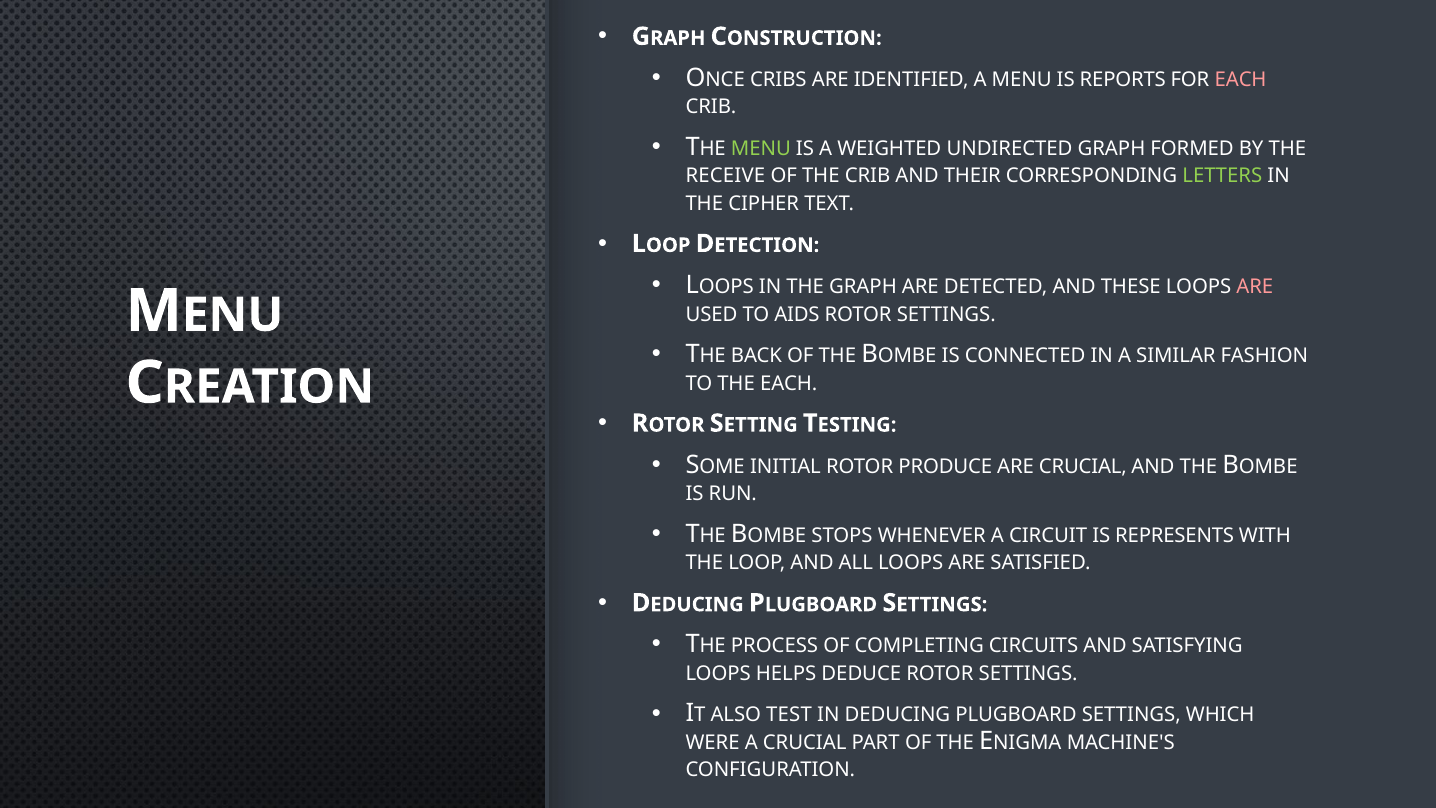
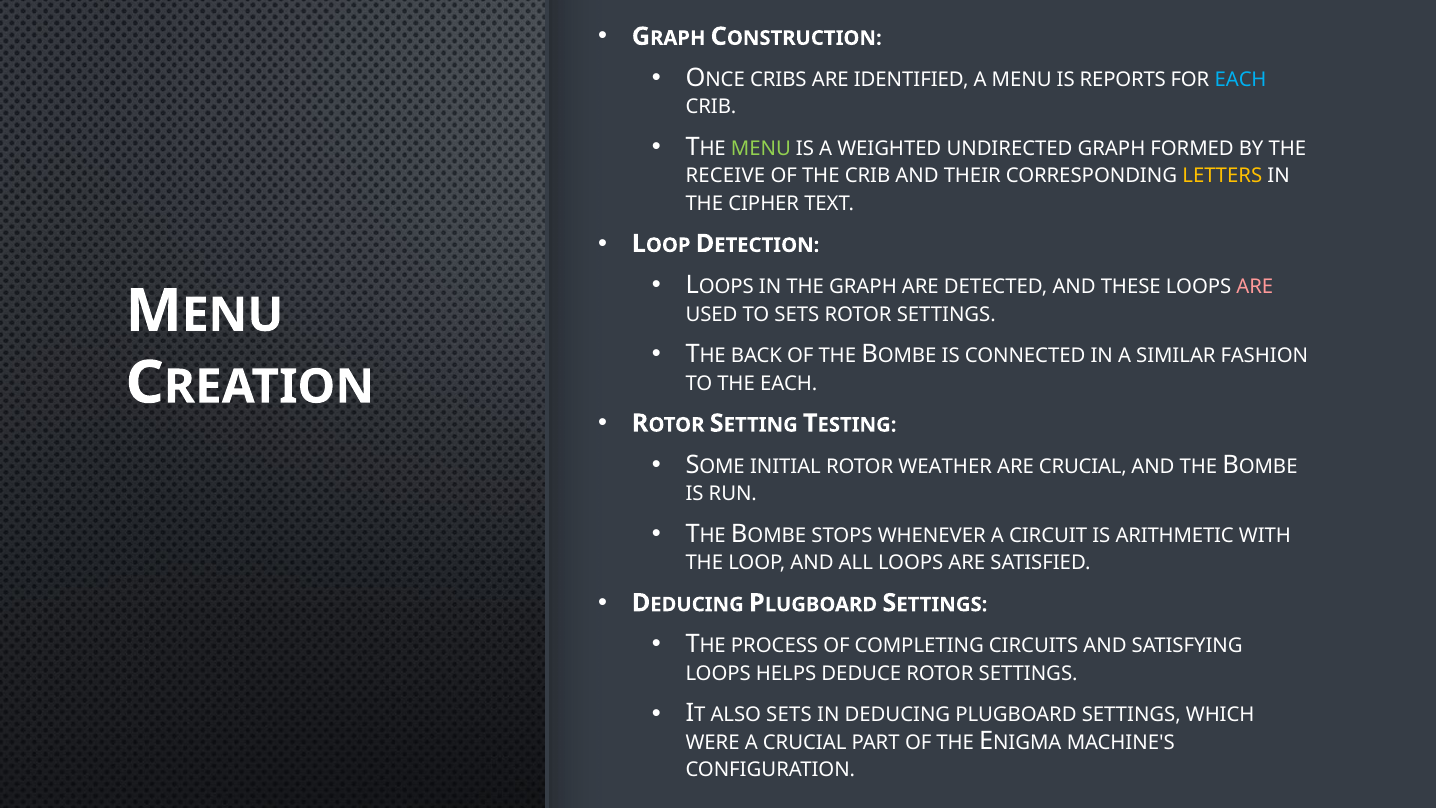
EACH colour: pink -> light blue (1241, 80)
LETTERS colour: light green -> yellow (1222, 176)
TO AIDS: AIDS -> SETS (797, 314)
PRODUCE: PRODUCE -> WEATHER (945, 466)
REPRESENTS: REPRESENTS -> ARITHMETIC (1175, 535)
ALSO TEST: TEST -> SETS (789, 715)
